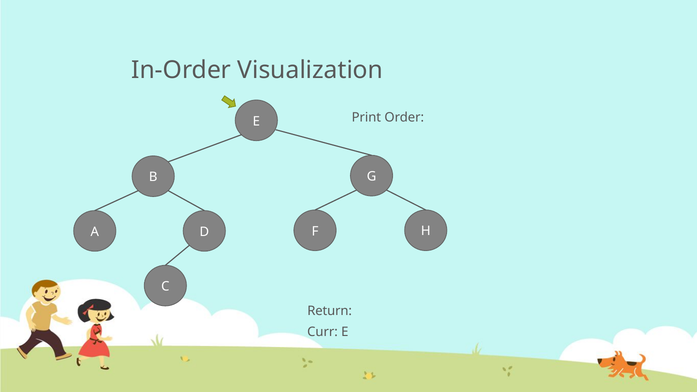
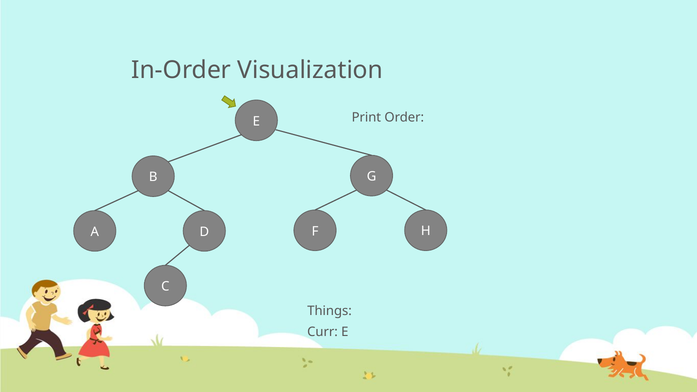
Return: Return -> Things (330, 311)
